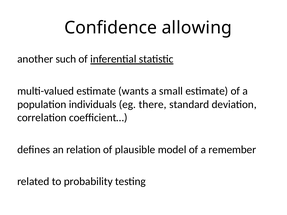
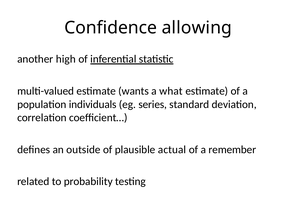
such: such -> high (66, 59)
small: small -> what (171, 91)
there: there -> series (153, 104)
relation: relation -> outside (83, 150)
model: model -> actual (172, 150)
